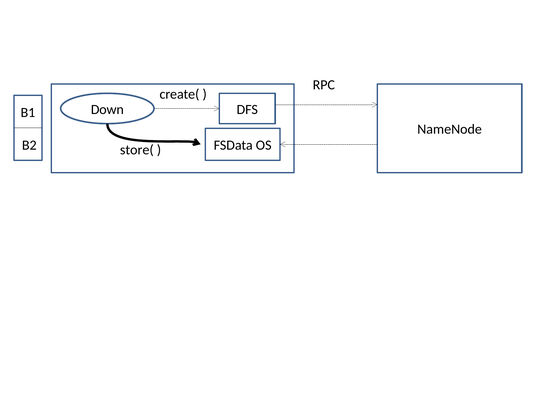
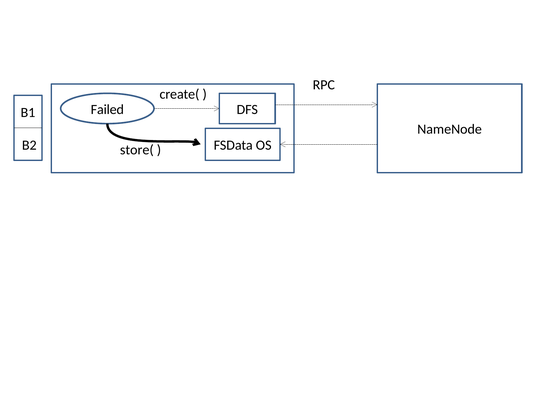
Down: Down -> Failed (107, 109)
